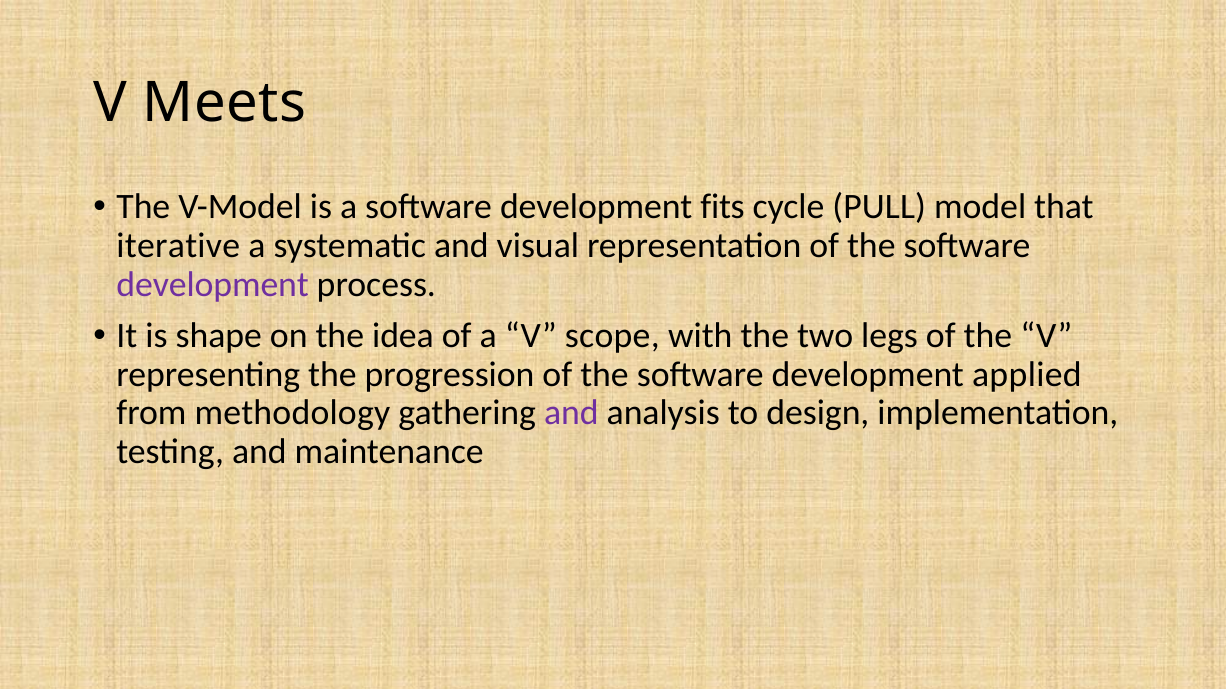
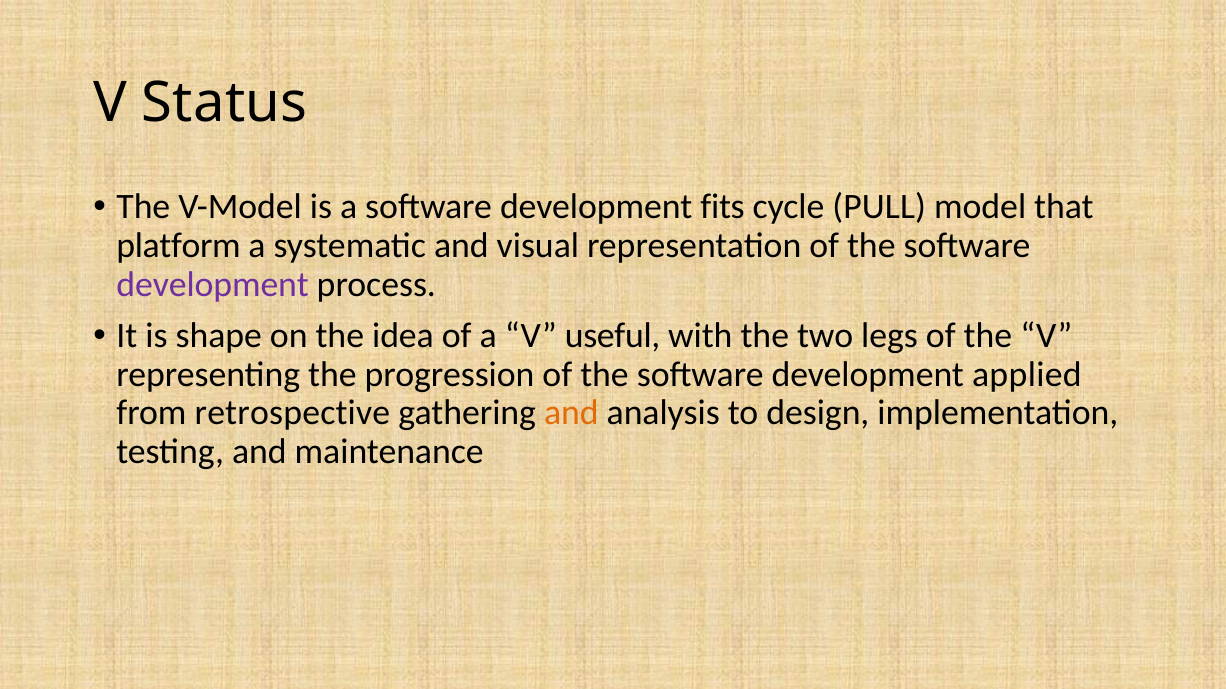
Meets: Meets -> Status (225, 103)
iterative: iterative -> platform (179, 246)
scope: scope -> useful (613, 336)
methodology: methodology -> retrospective (292, 413)
and colour: purple -> orange (571, 413)
